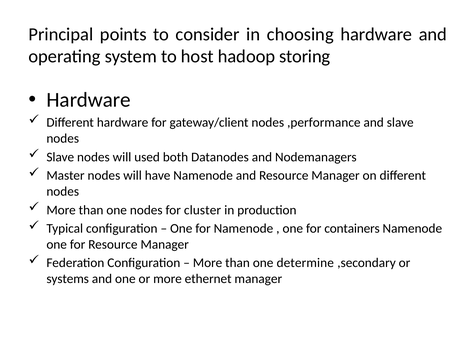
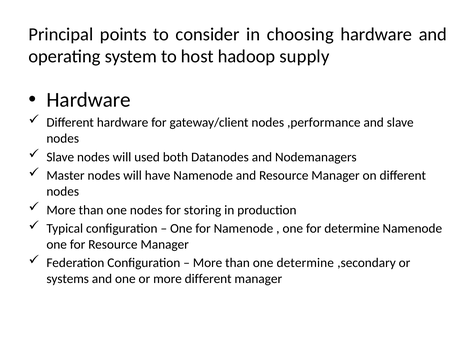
storing: storing -> supply (304, 56)
cluster: cluster -> storing (203, 210)
for containers: containers -> determine (352, 229)
more ethernet: ethernet -> different (208, 279)
